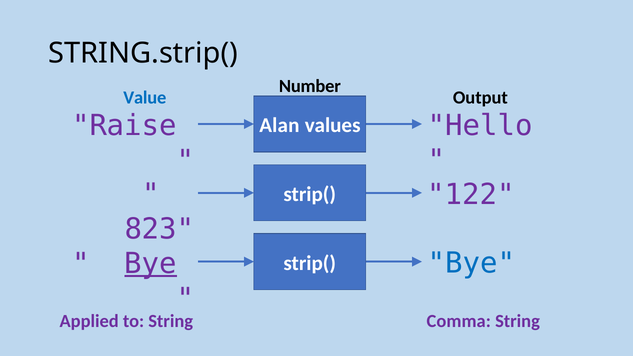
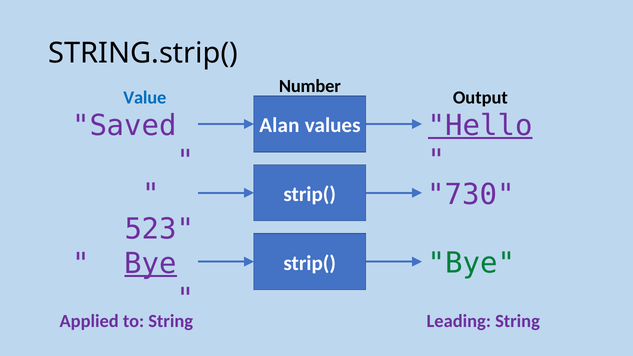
Hello underline: none -> present (480, 126)
Raise: Raise -> Saved (124, 126)
122: 122 -> 730 (471, 195)
823: 823 -> 523 (159, 229)
Bye colour: blue -> green (472, 263)
Comma: Comma -> Leading (459, 321)
